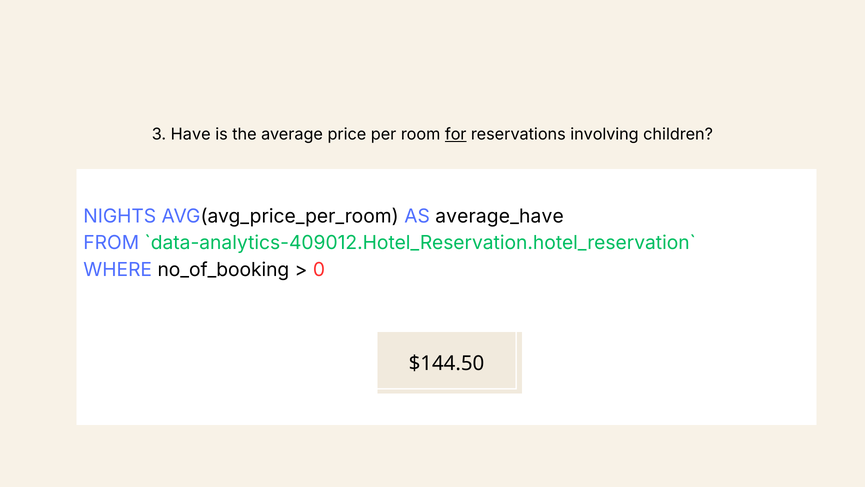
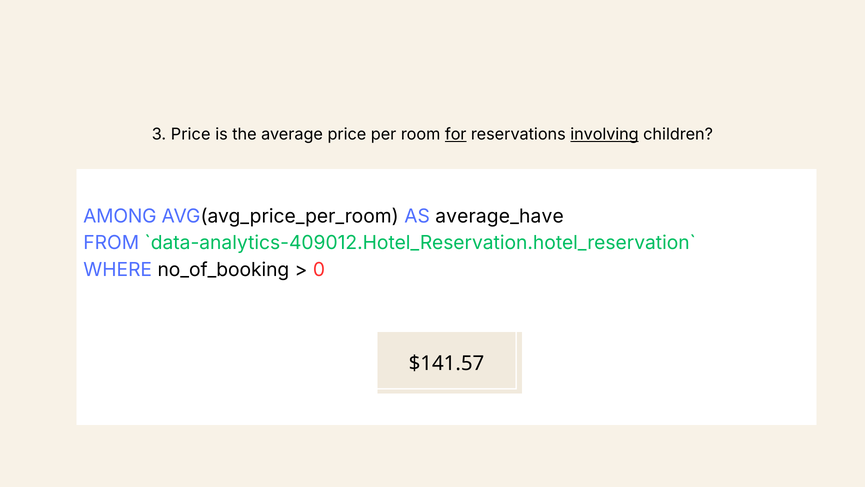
3 Have: Have -> Price (191, 134)
involving underline: none -> present (604, 134)
NIGHTS: NIGHTS -> AMONG (120, 216)
$144.50: $144.50 -> $141.57 (446, 363)
